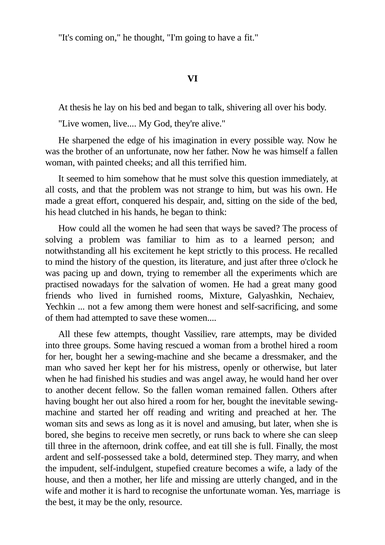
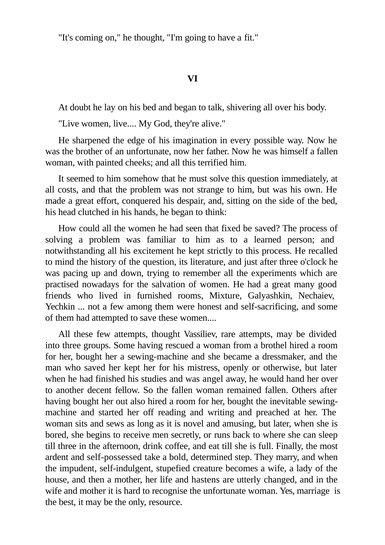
thesis: thesis -> doubt (80, 107)
ways: ways -> fixed (231, 228)
missing: missing -> hastens (206, 479)
